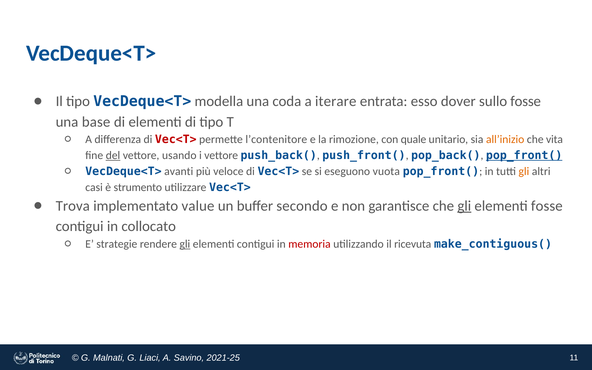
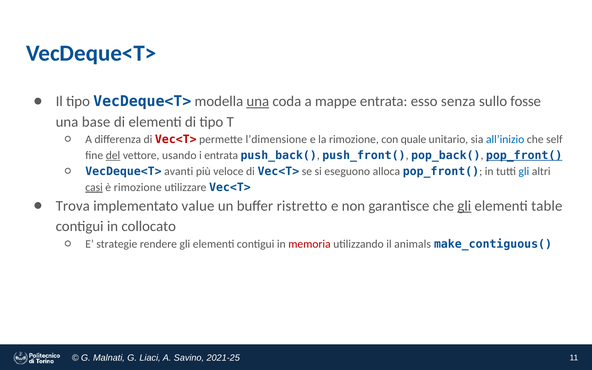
una underline: none -> present (258, 101)
iterare: iterare -> mappe (336, 101)
dover: dover -> senza (458, 101)
l’contenitore: l’contenitore -> l’dimensione (276, 139)
all’inizio colour: orange -> blue (505, 139)
vita: vita -> self (554, 139)
i vettore: vettore -> entrata (221, 155)
vuota: vuota -> alloca (386, 171)
gli colour: orange -> blue (524, 171)
casi underline: none -> present (94, 187)
è strumento: strumento -> rimozione (138, 187)
secondo: secondo -> ristretto (302, 206)
elementi fosse: fosse -> table (547, 206)
gli underline: present -> none (185, 244)
ricevuta: ricevuta -> animals (413, 244)
